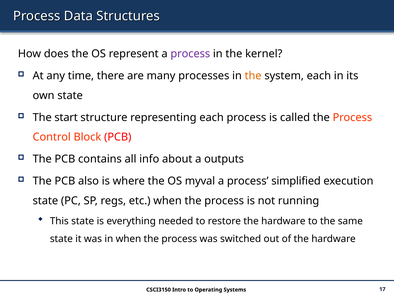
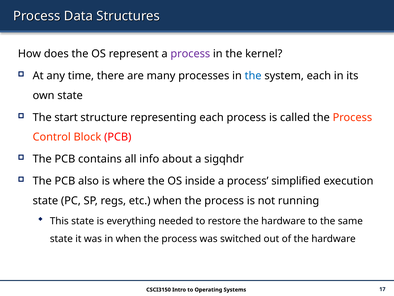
the colour: orange -> blue (253, 76)
outputs: outputs -> sigqhdr (224, 159)
myval: myval -> inside (200, 181)
